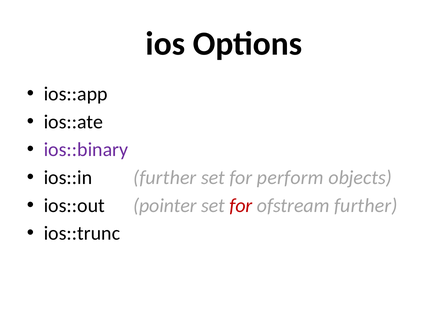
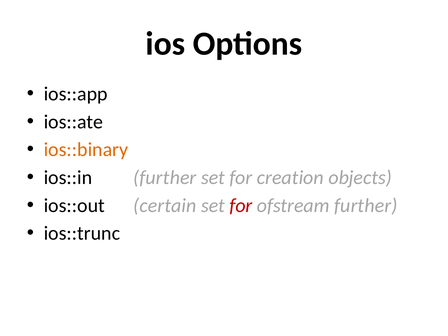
ios::binary colour: purple -> orange (86, 150)
perform: perform -> creation (290, 178)
pointer: pointer -> certain (165, 206)
